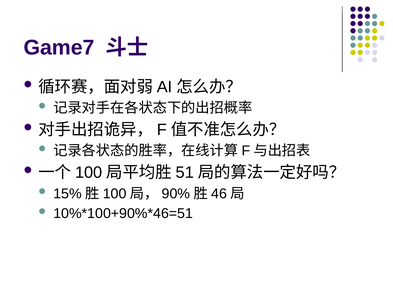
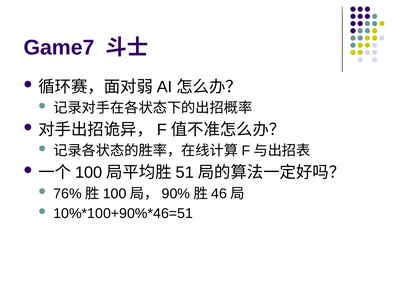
15%: 15% -> 76% (68, 193)
